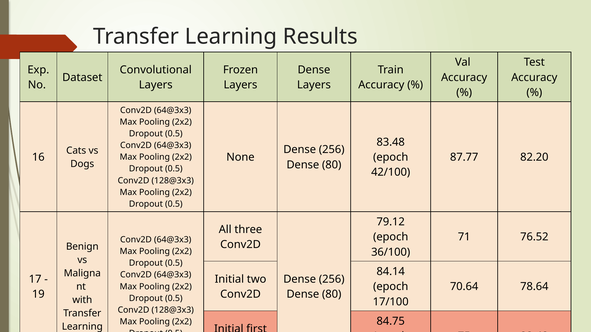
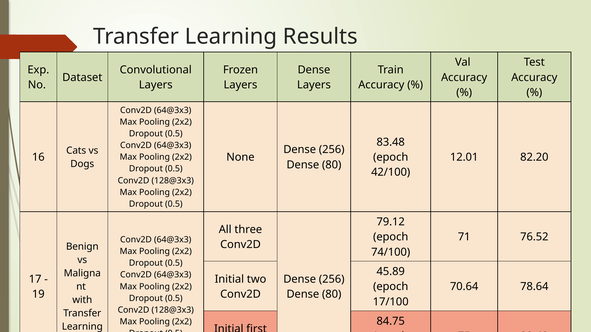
87.77: 87.77 -> 12.01 (464, 157)
36/100: 36/100 -> 74/100 (391, 252)
84.14: 84.14 -> 45.89 (391, 272)
